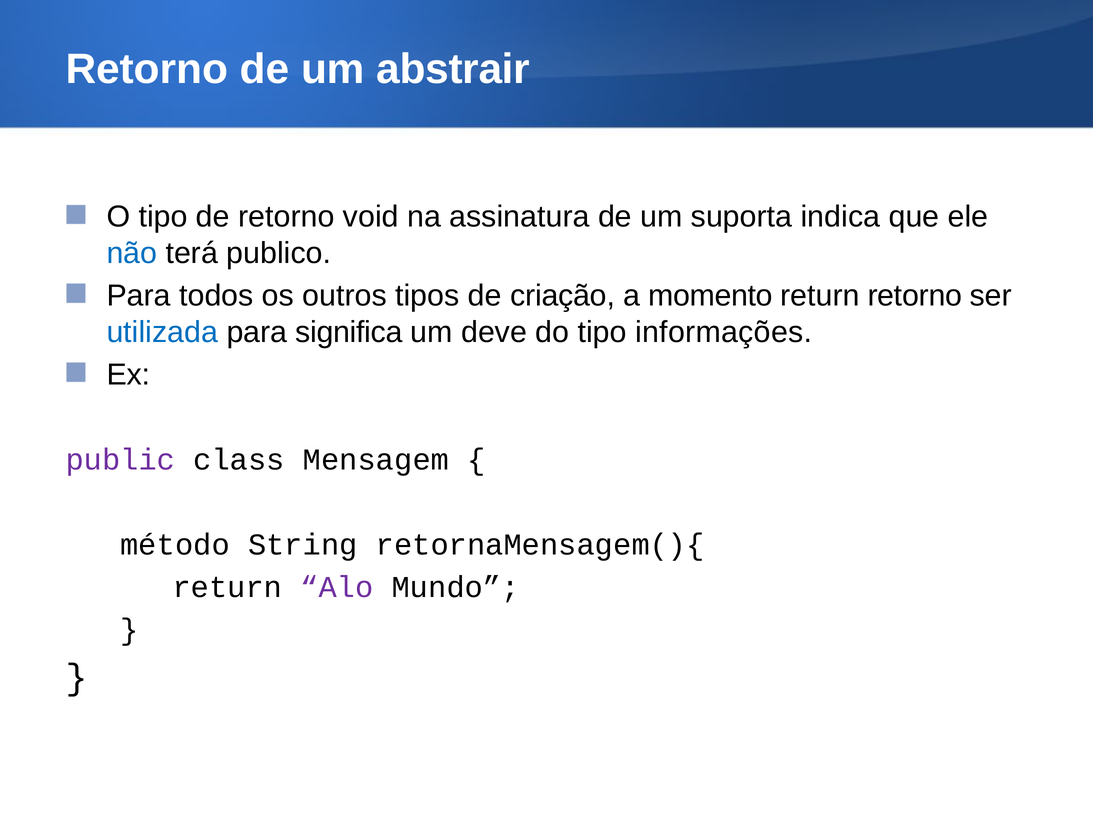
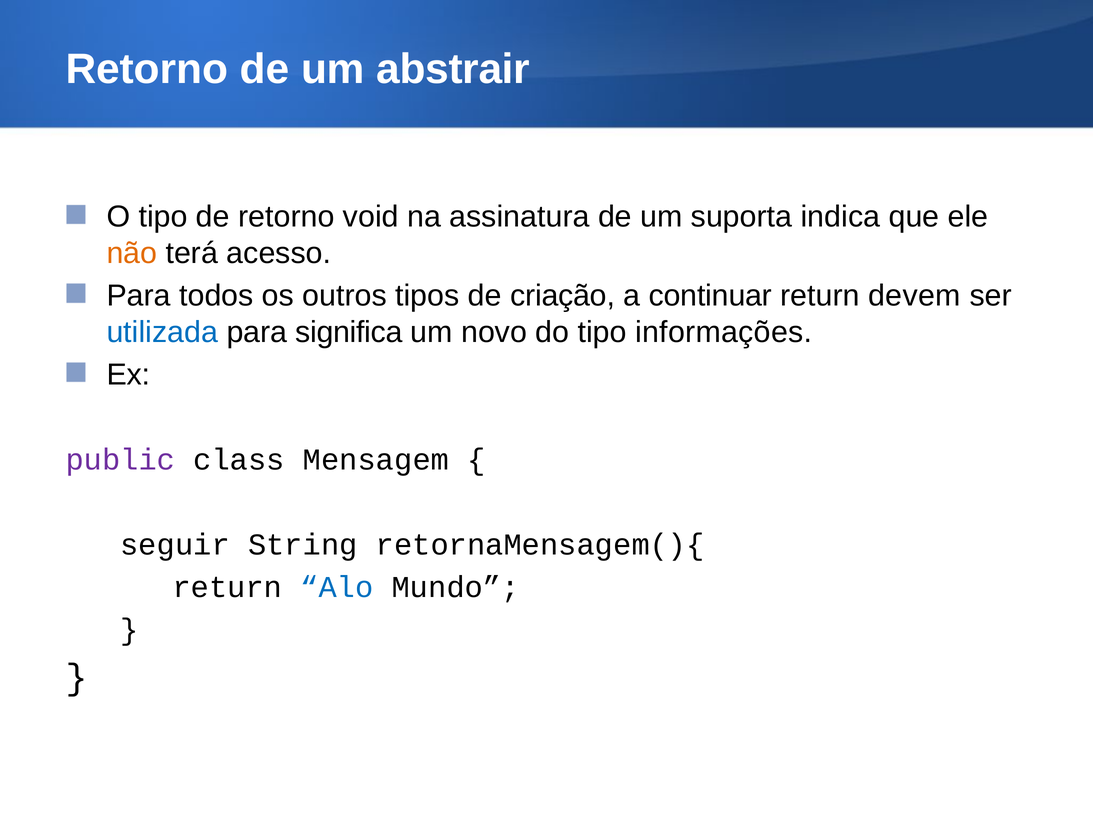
não colour: blue -> orange (132, 254)
publico: publico -> acesso (279, 254)
momento: momento -> continuar (710, 296)
return retorno: retorno -> devem (914, 296)
deve: deve -> novo (494, 333)
método: método -> seguir (175, 545)
Alo colour: purple -> blue (337, 588)
